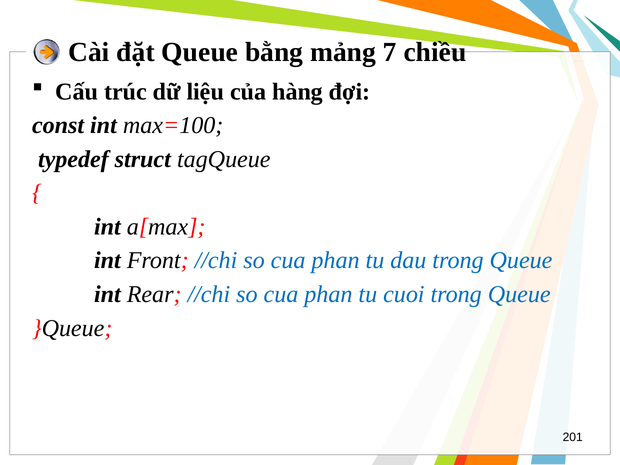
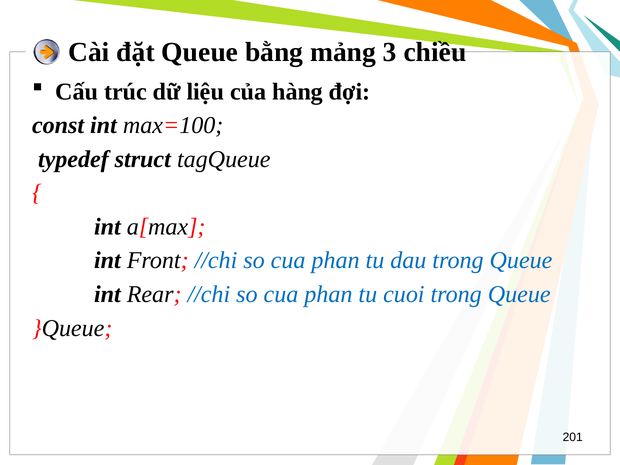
7: 7 -> 3 (390, 52)
